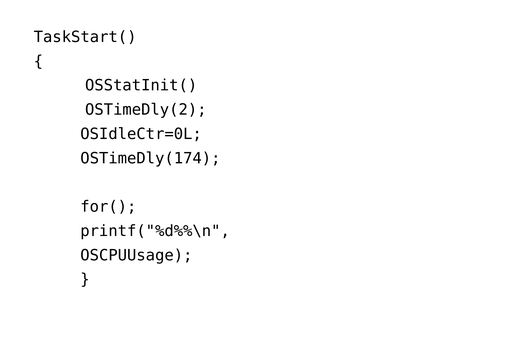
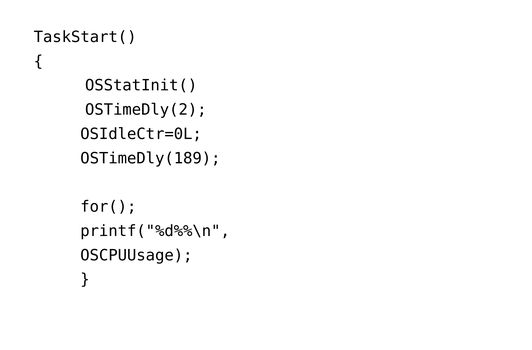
OSTimeDly(174: OSTimeDly(174 -> OSTimeDly(189 (150, 158)
